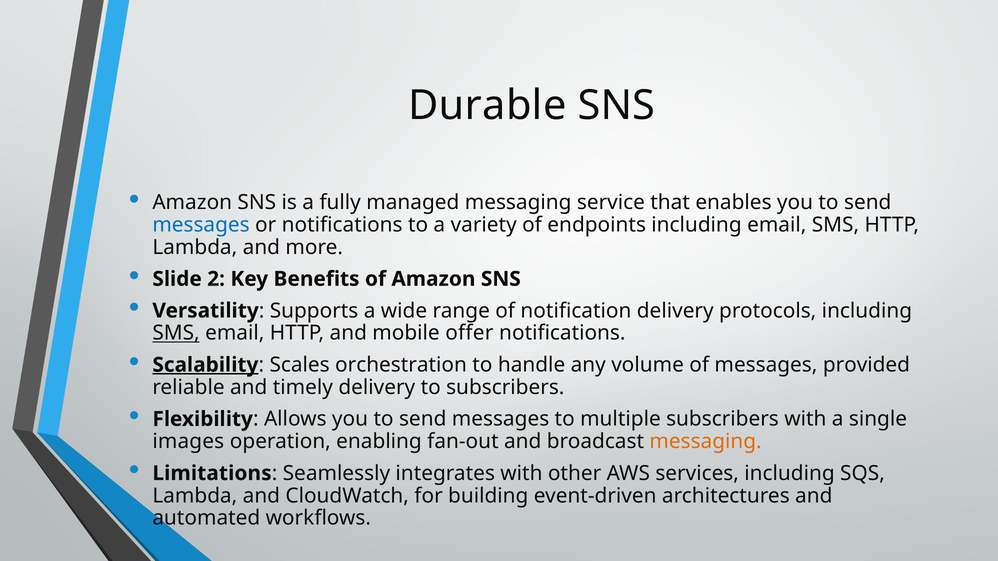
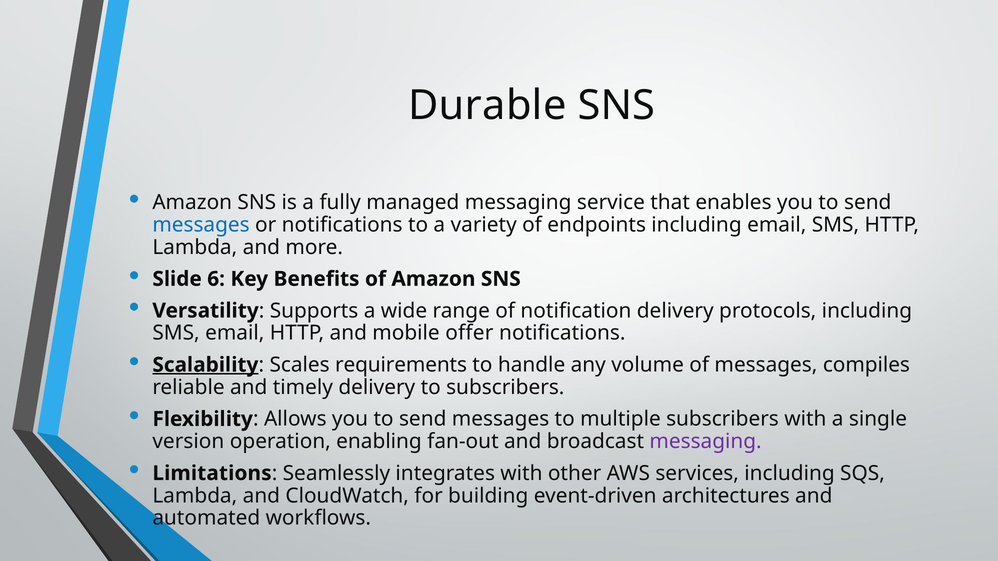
2: 2 -> 6 (216, 279)
SMS underline: present -> none (176, 333)
orchestration: orchestration -> requirements (401, 365)
provided: provided -> compiles (866, 365)
images: images -> version (188, 442)
messaging colour: orange -> purple (706, 442)
